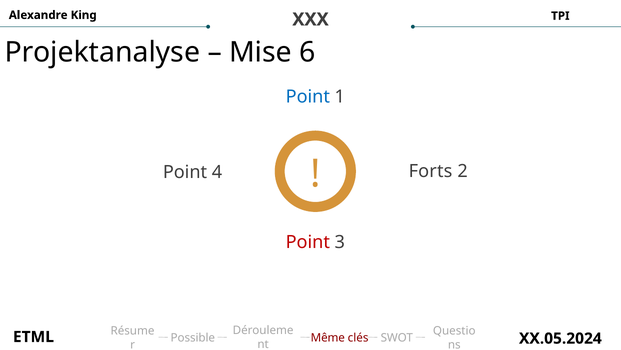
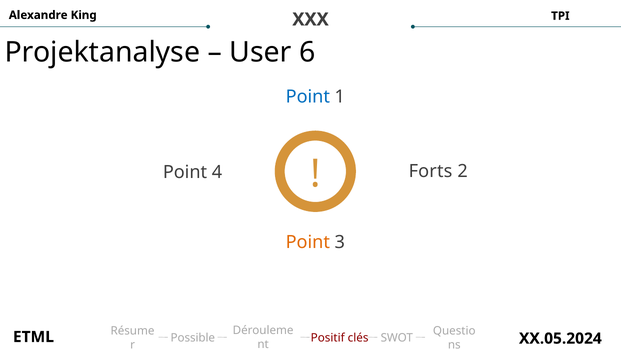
Mise: Mise -> User (260, 52)
Point colour: red -> orange (308, 242)
Même: Même -> Positif (328, 337)
